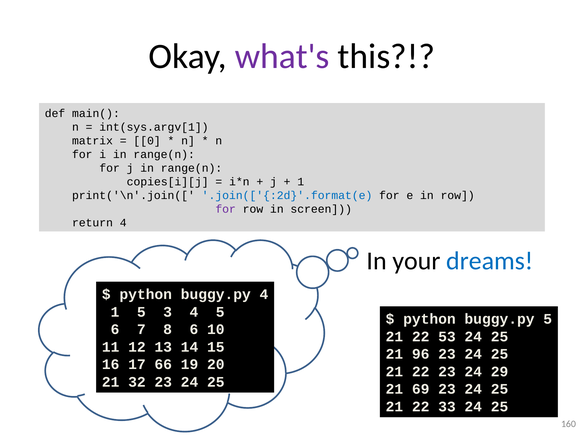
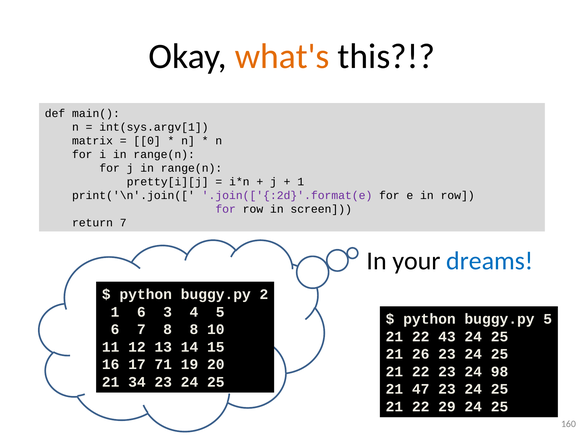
what's colour: purple -> orange (282, 57)
copies[i][j: copies[i][j -> pretty[i][j (168, 182)
.join(['{:2d}'.format(e colour: blue -> purple (287, 195)
return 4: 4 -> 7 (123, 223)
buggy.py 4: 4 -> 2 (264, 294)
1 5: 5 -> 6 (141, 312)
8 6: 6 -> 8 (194, 329)
53: 53 -> 43 (447, 337)
96: 96 -> 26 (421, 354)
66: 66 -> 71 (163, 364)
29: 29 -> 98 (500, 372)
32: 32 -> 34 (137, 382)
69: 69 -> 47 (421, 389)
33: 33 -> 29 (447, 407)
